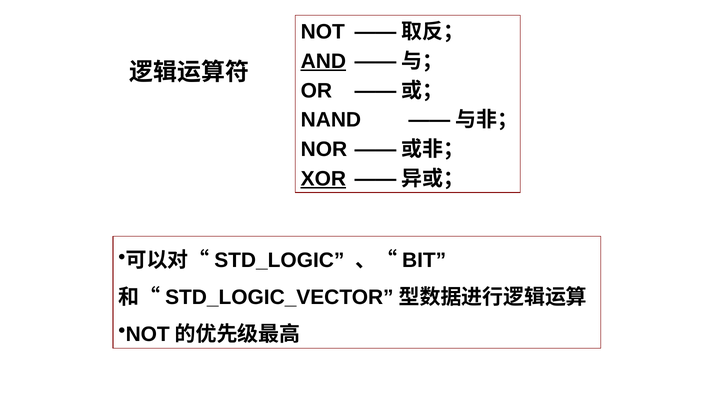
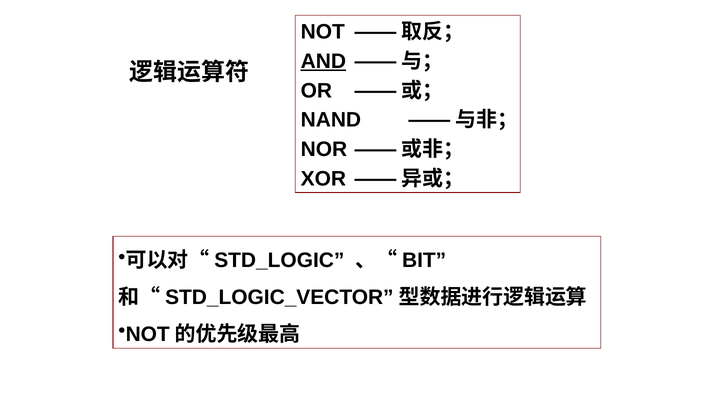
XOR underline: present -> none (323, 179)
